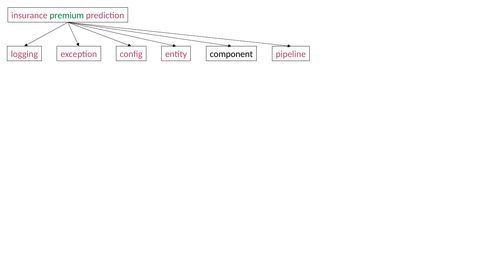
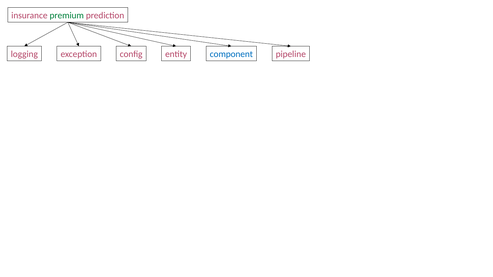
component colour: black -> blue (231, 54)
